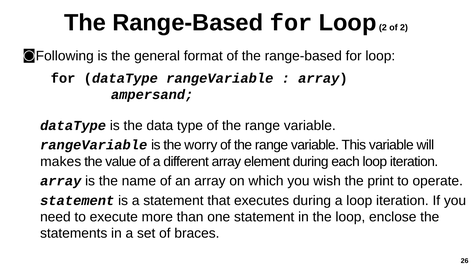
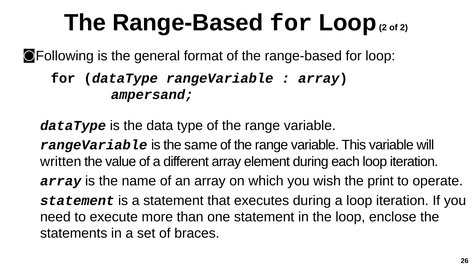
worry: worry -> same (201, 145)
makes: makes -> written (61, 162)
